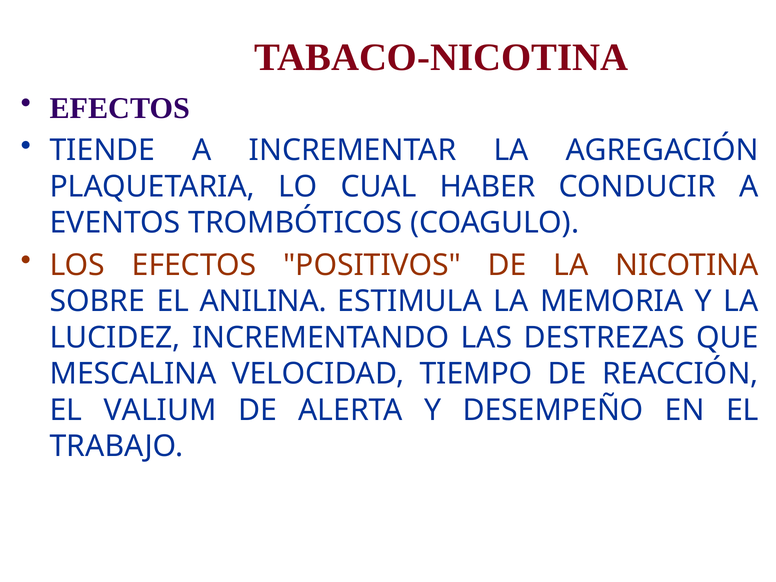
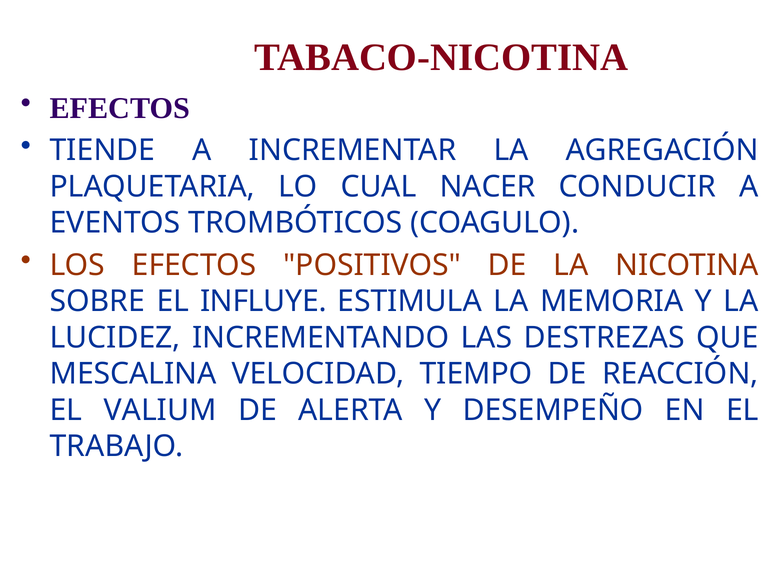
HABER: HABER -> NACER (488, 187)
ANILINA: ANILINA -> INFLUYE (263, 301)
